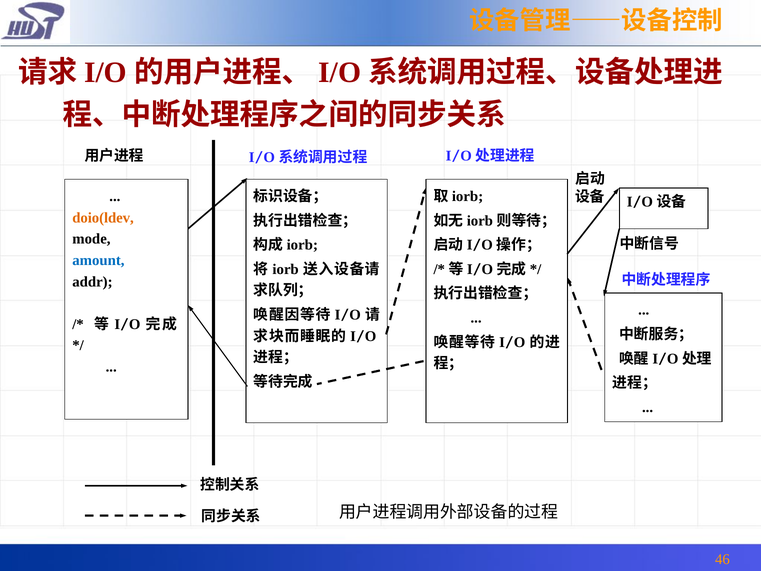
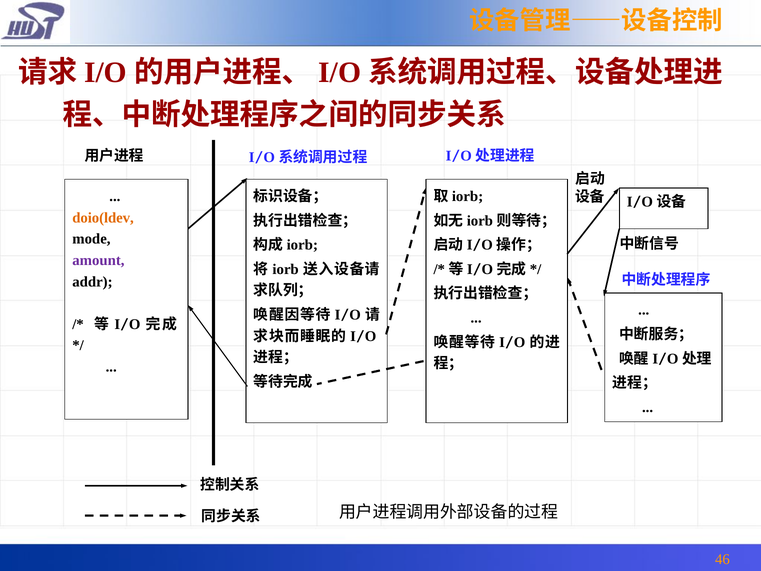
amount colour: blue -> purple (98, 260)
